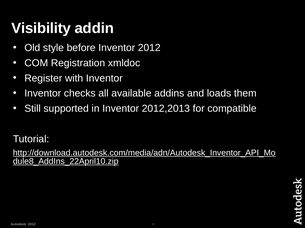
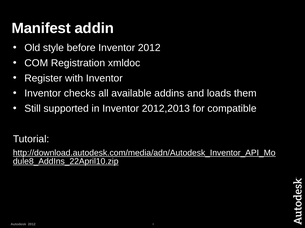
Visibility: Visibility -> Manifest (41, 28)
